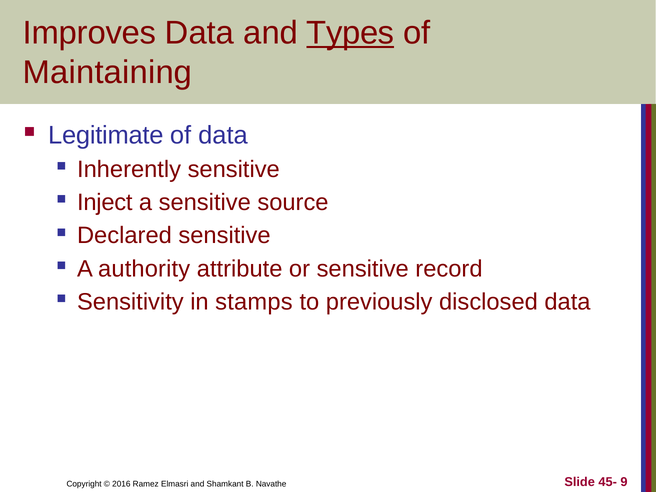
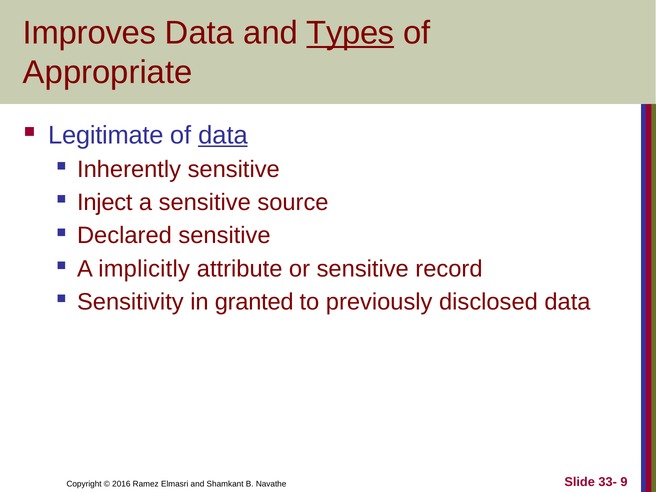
Maintaining: Maintaining -> Appropriate (108, 72)
data underline: none -> present (223, 135)
authority: authority -> implicitly (144, 269)
stamps: stamps -> granted (254, 302)
45-: 45- -> 33- (608, 482)
